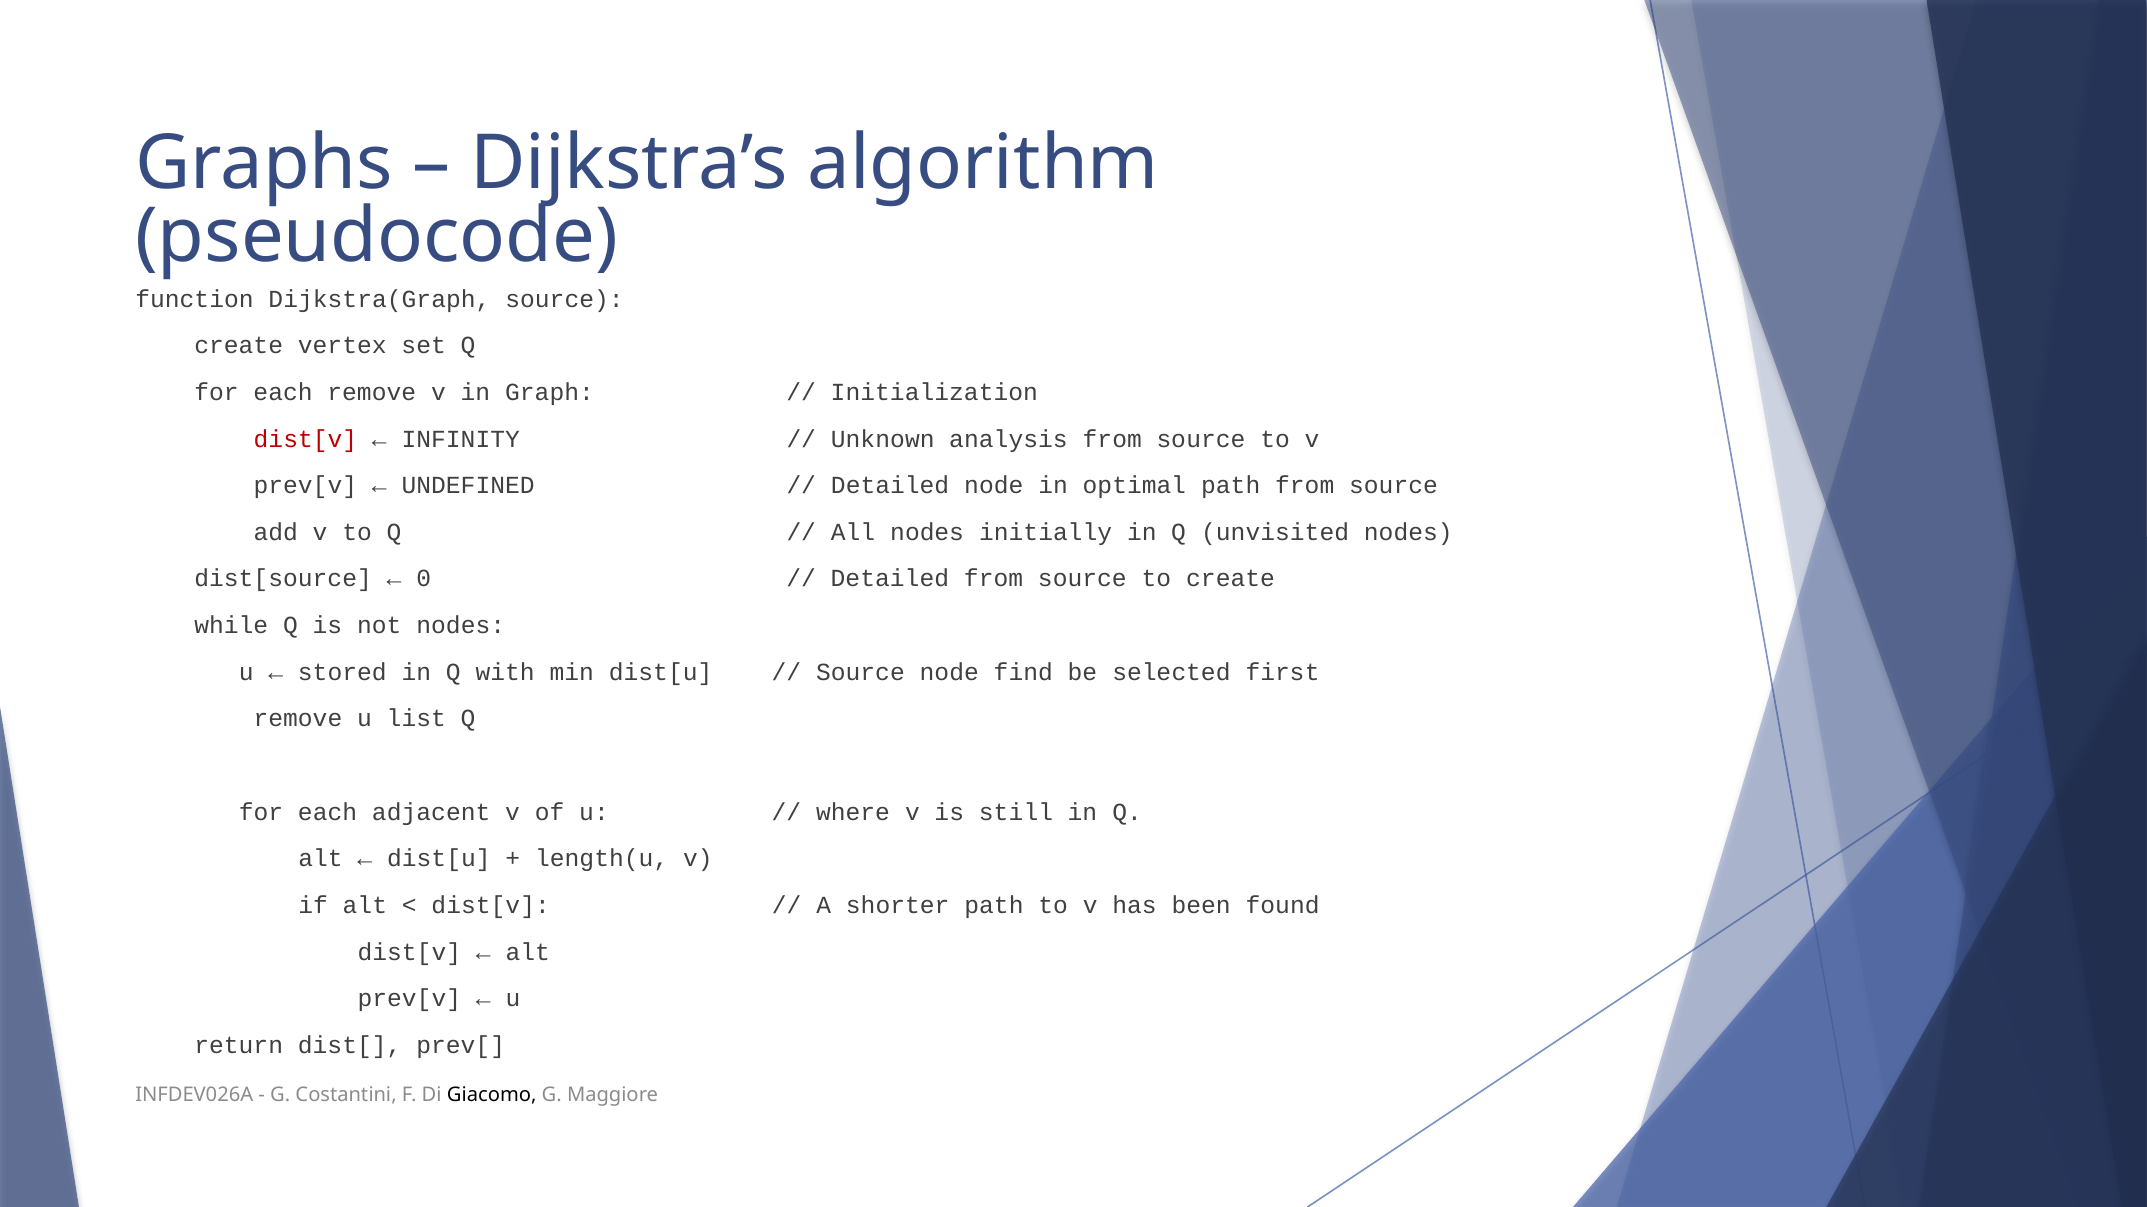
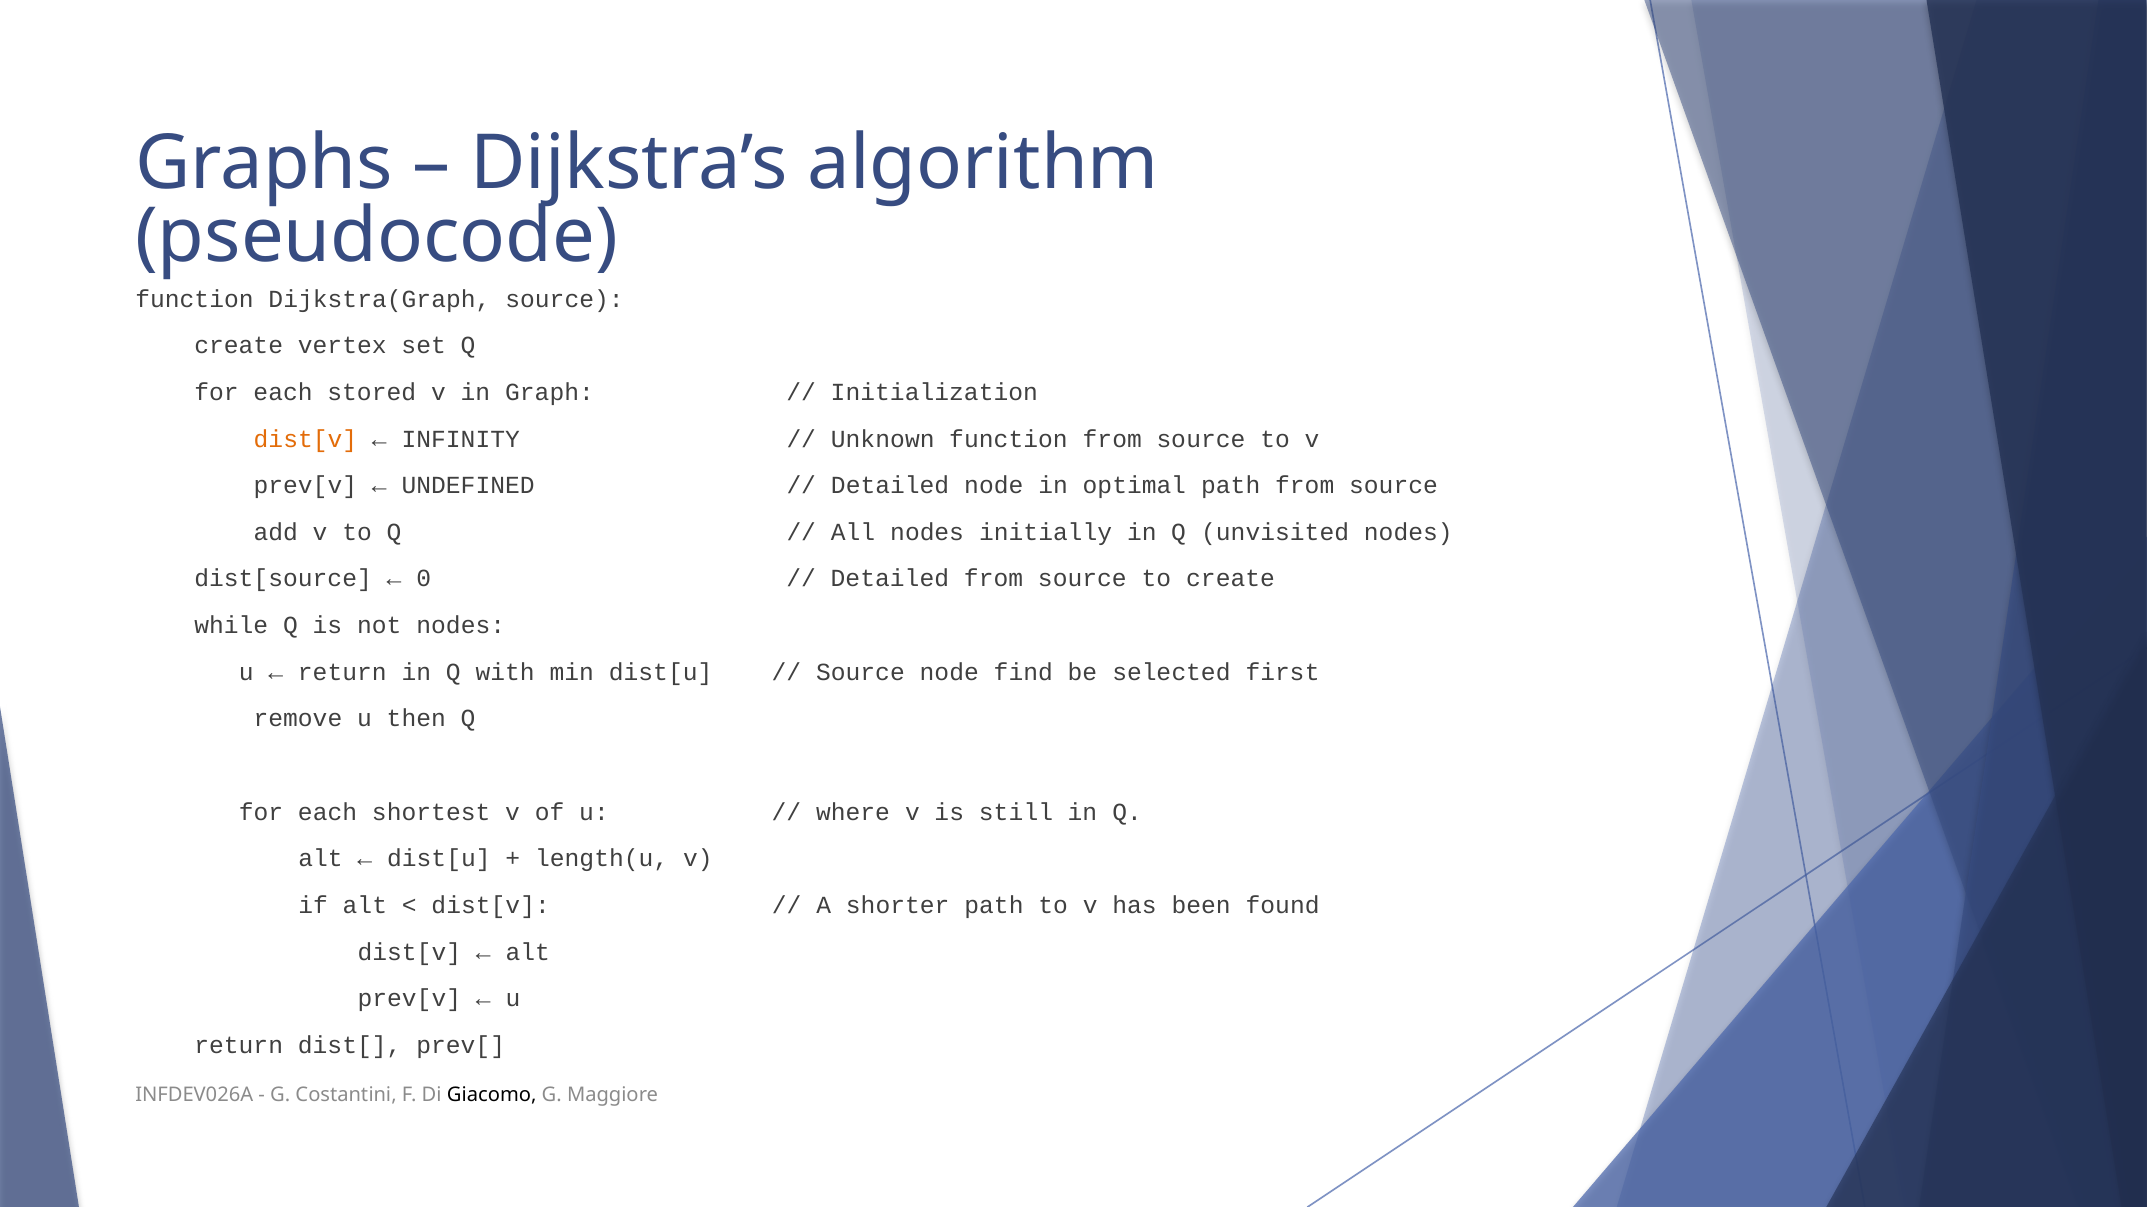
each remove: remove -> stored (372, 393)
dist[v colour: red -> orange (305, 439)
Unknown analysis: analysis -> function (1008, 439)
stored: stored -> return (342, 672)
list: list -> then (416, 719)
adjacent: adjacent -> shortest (431, 812)
